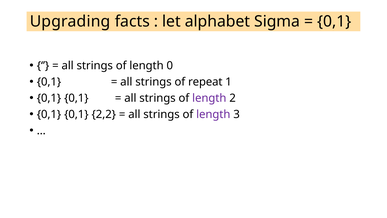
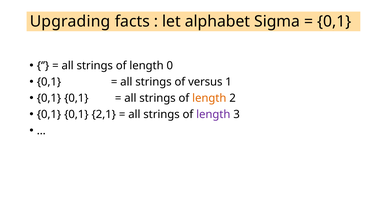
repeat: repeat -> versus (205, 82)
length colour: purple -> orange (209, 98)
2,2: 2,2 -> 2,1 (104, 114)
